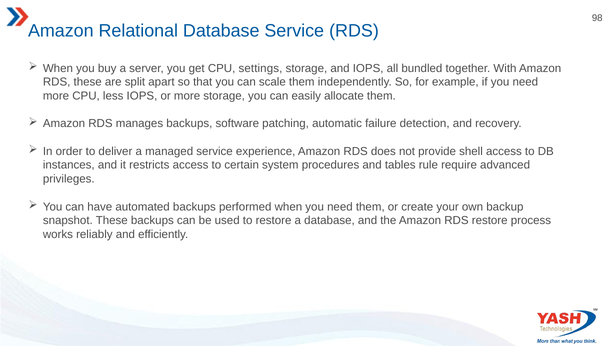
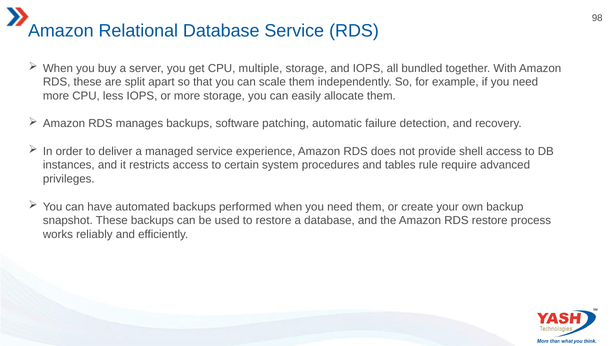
settings: settings -> multiple (260, 68)
